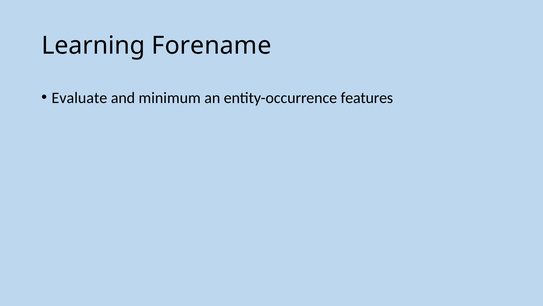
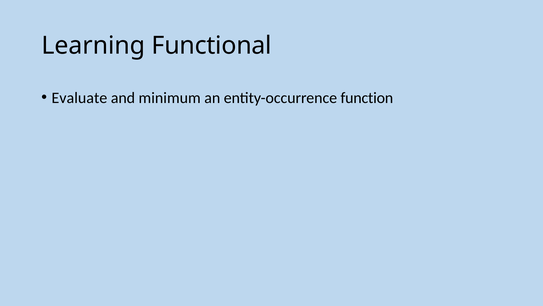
Forename: Forename -> Functional (212, 46)
features: features -> function (367, 98)
